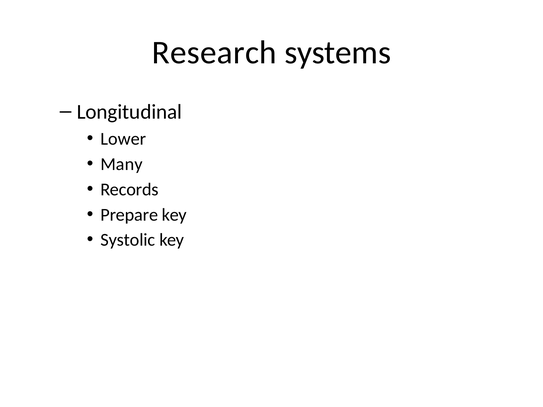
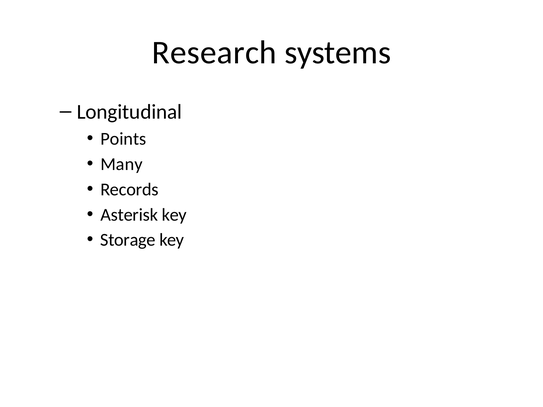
Lower: Lower -> Points (123, 139)
Prepare: Prepare -> Asterisk (129, 215)
Systolic: Systolic -> Storage (128, 240)
